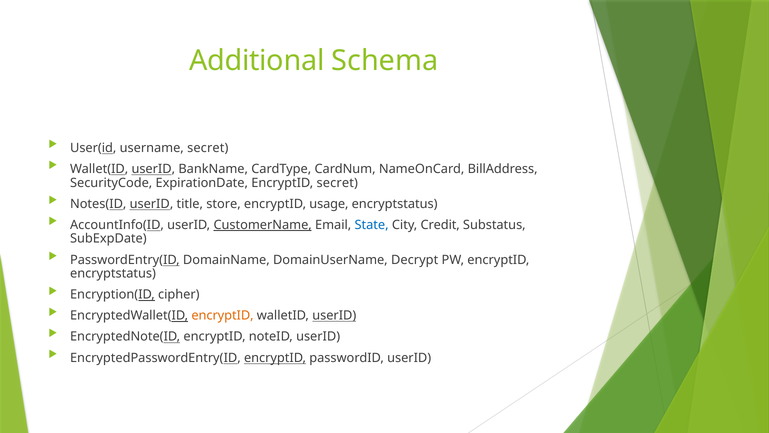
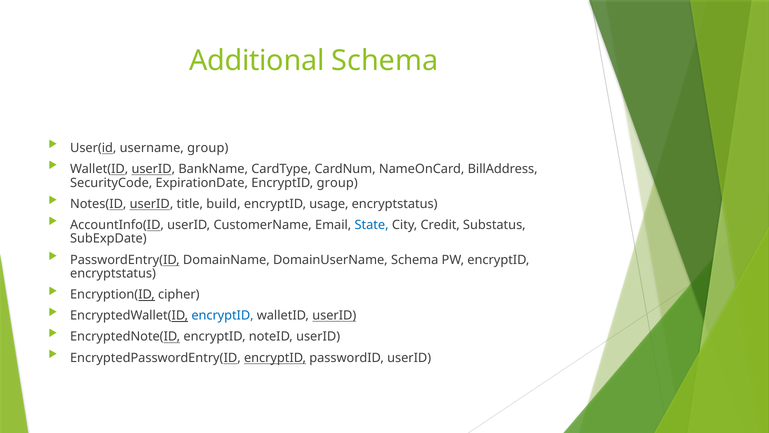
username secret: secret -> group (208, 148)
EncryptID secret: secret -> group (337, 183)
store: store -> build (223, 204)
CustomerName underline: present -> none (263, 225)
DomainUserName Decrypt: Decrypt -> Schema (415, 260)
encryptID colour: orange -> blue (223, 315)
